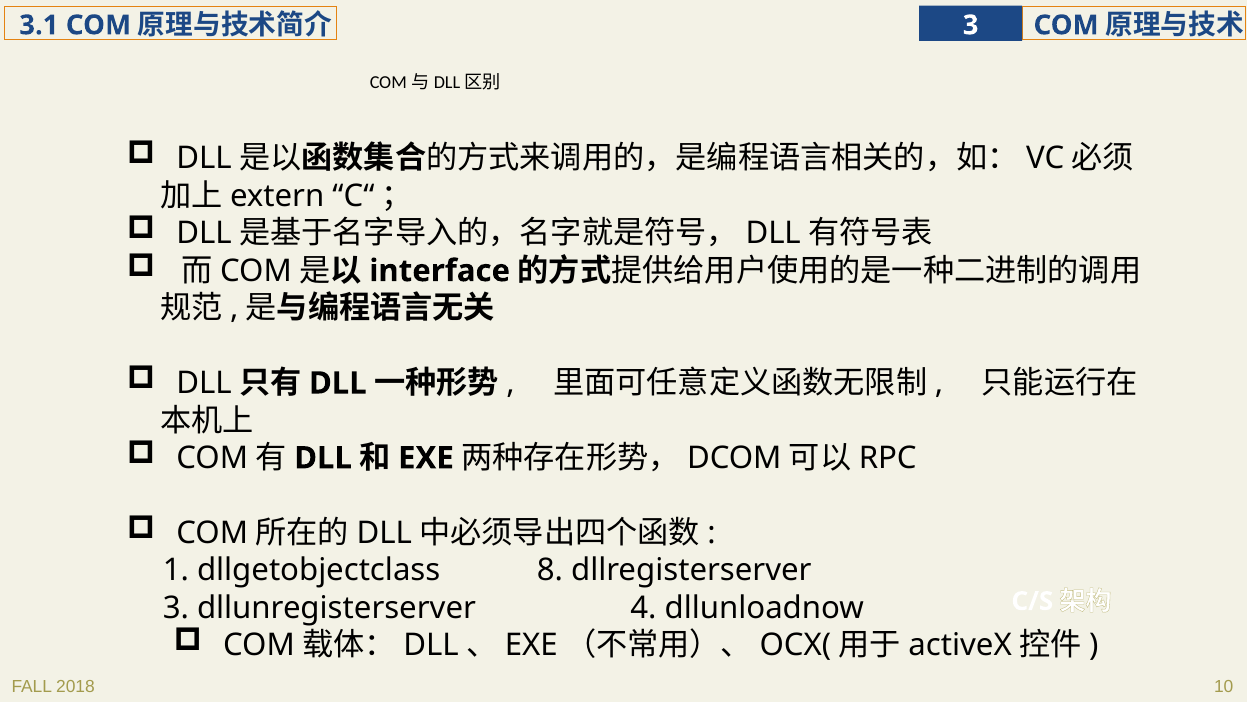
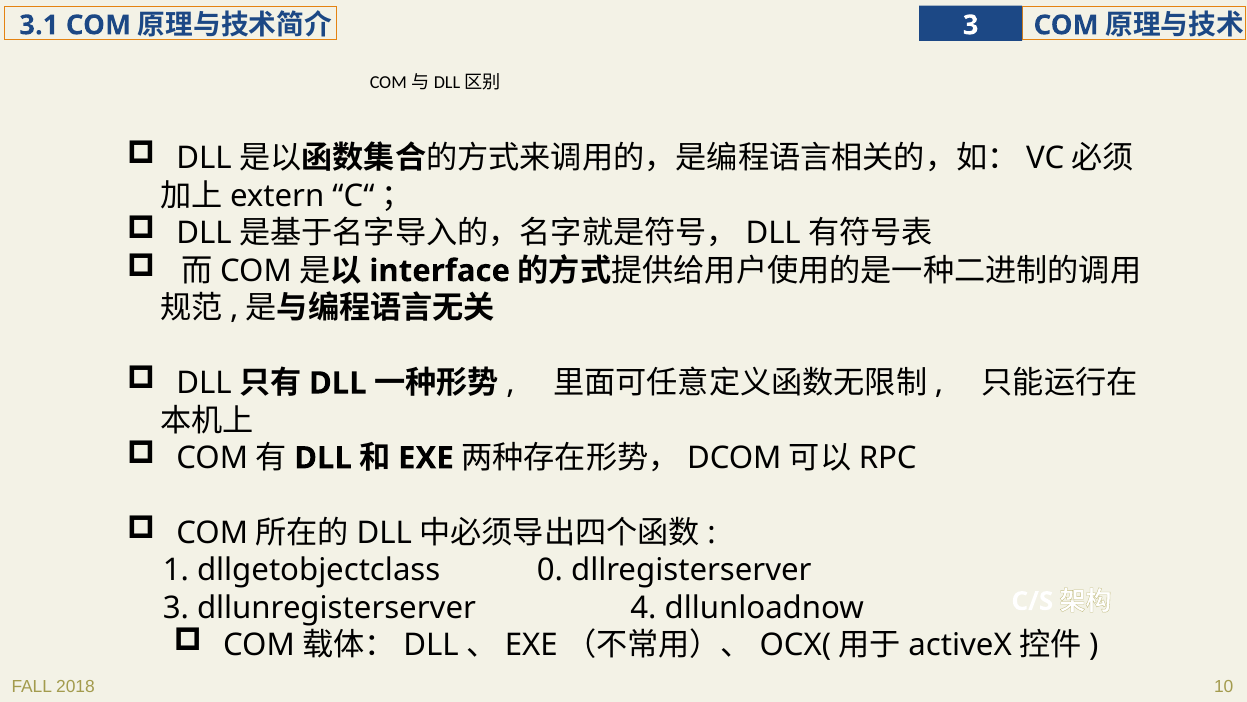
8: 8 -> 0 (550, 570)
